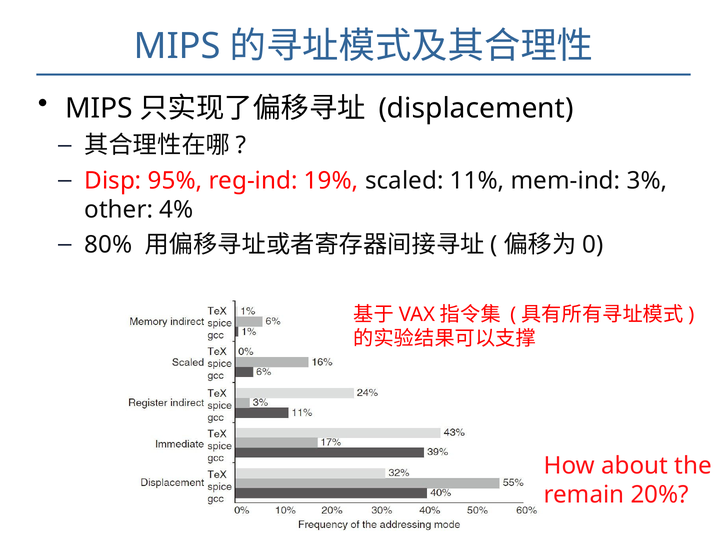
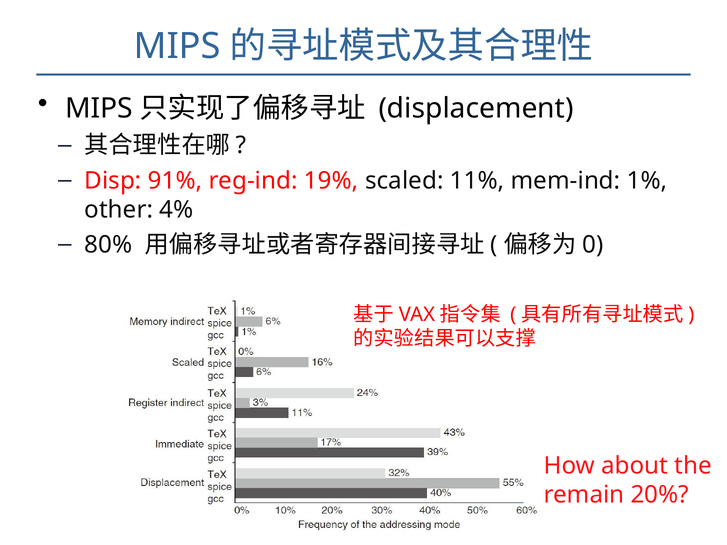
95%: 95% -> 91% (175, 181)
3%: 3% -> 1% (647, 181)
